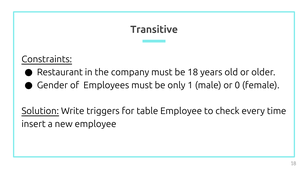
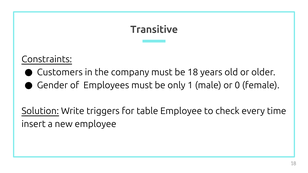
Restaurant: Restaurant -> Customers (60, 72)
